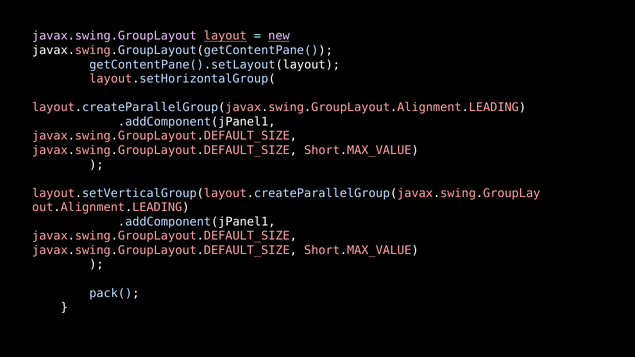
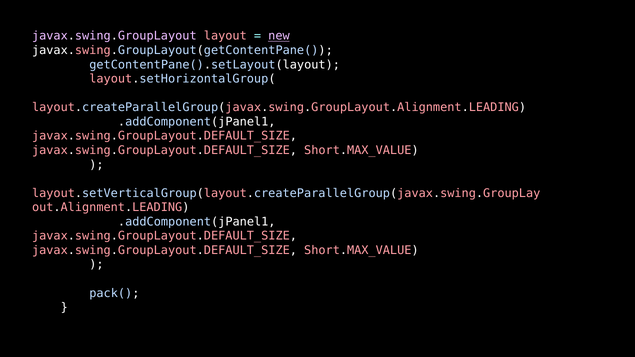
layout underline: present -> none (225, 36)
